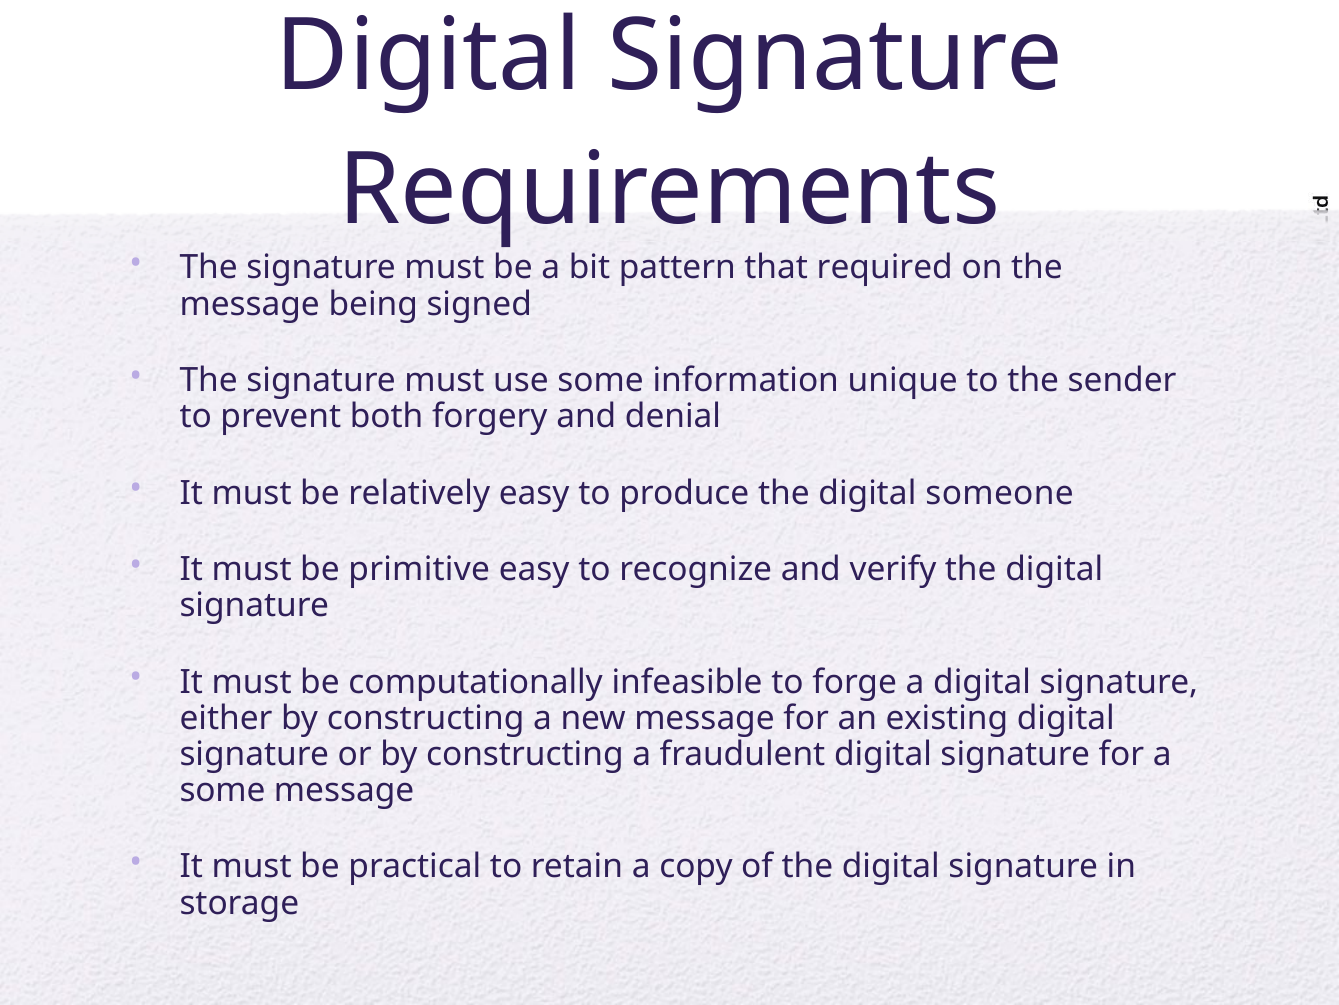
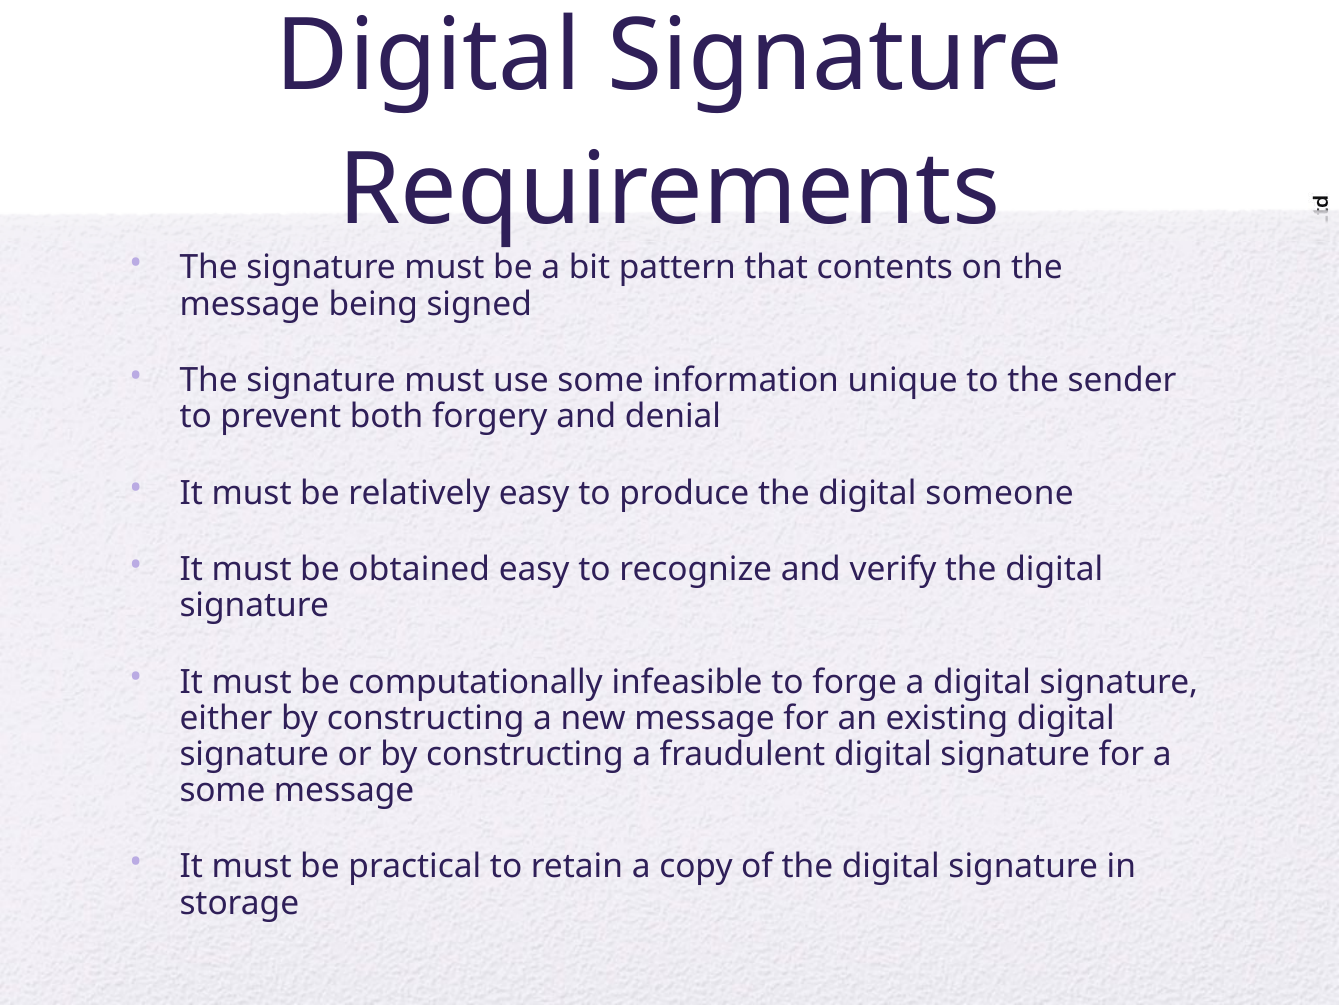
required: required -> contents (885, 268)
primitive: primitive -> obtained (419, 569)
